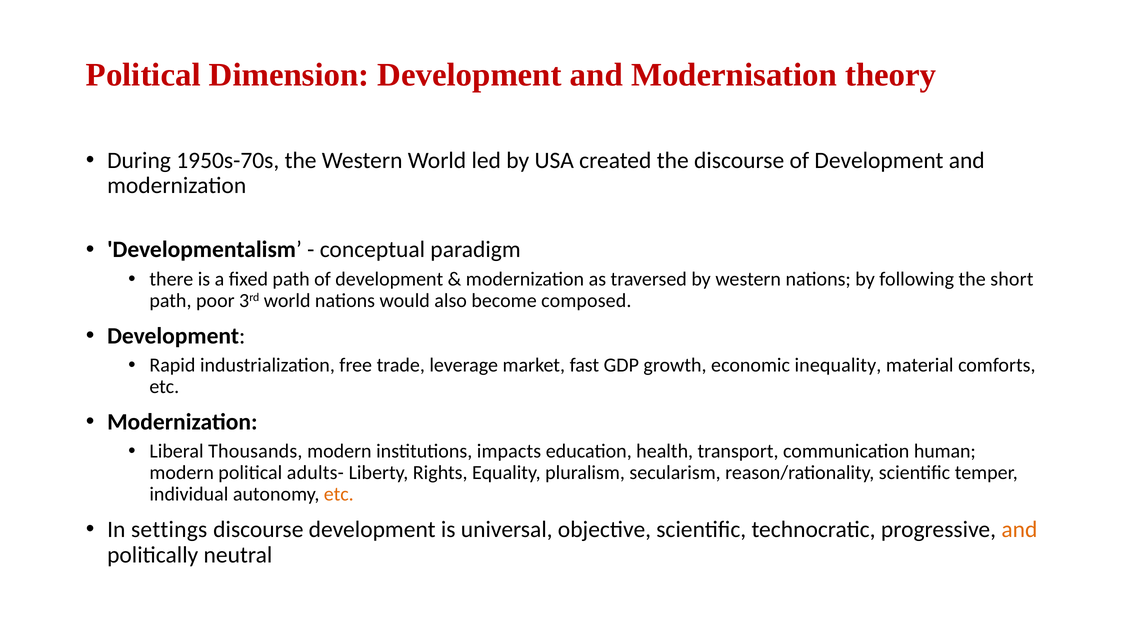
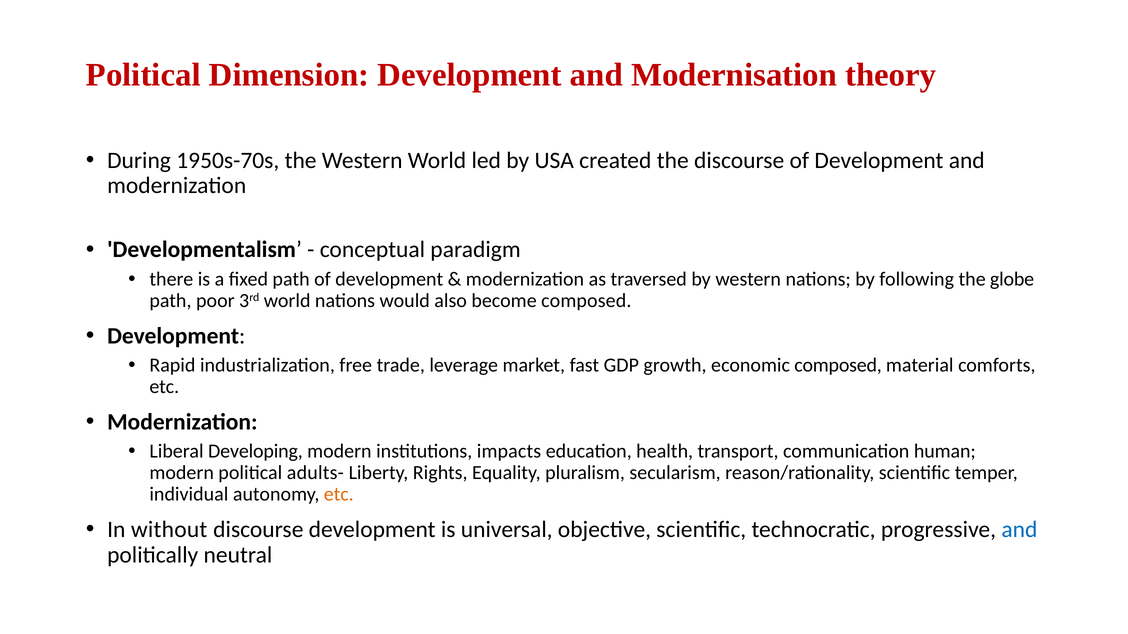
short: short -> globe (1012, 279)
economic inequality: inequality -> composed (838, 365)
Thousands: Thousands -> Developing (255, 452)
settings: settings -> without (169, 530)
and colour: orange -> blue (1019, 530)
